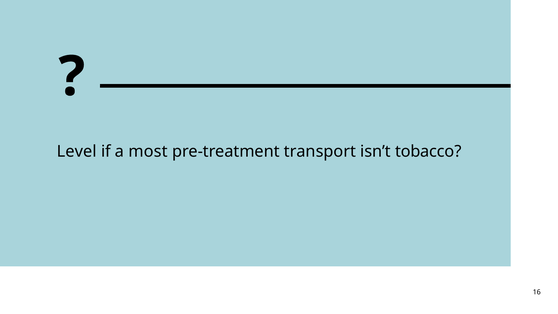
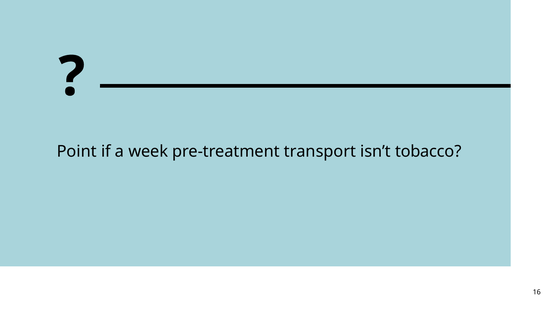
Level: Level -> Point (77, 151)
most: most -> week (148, 151)
